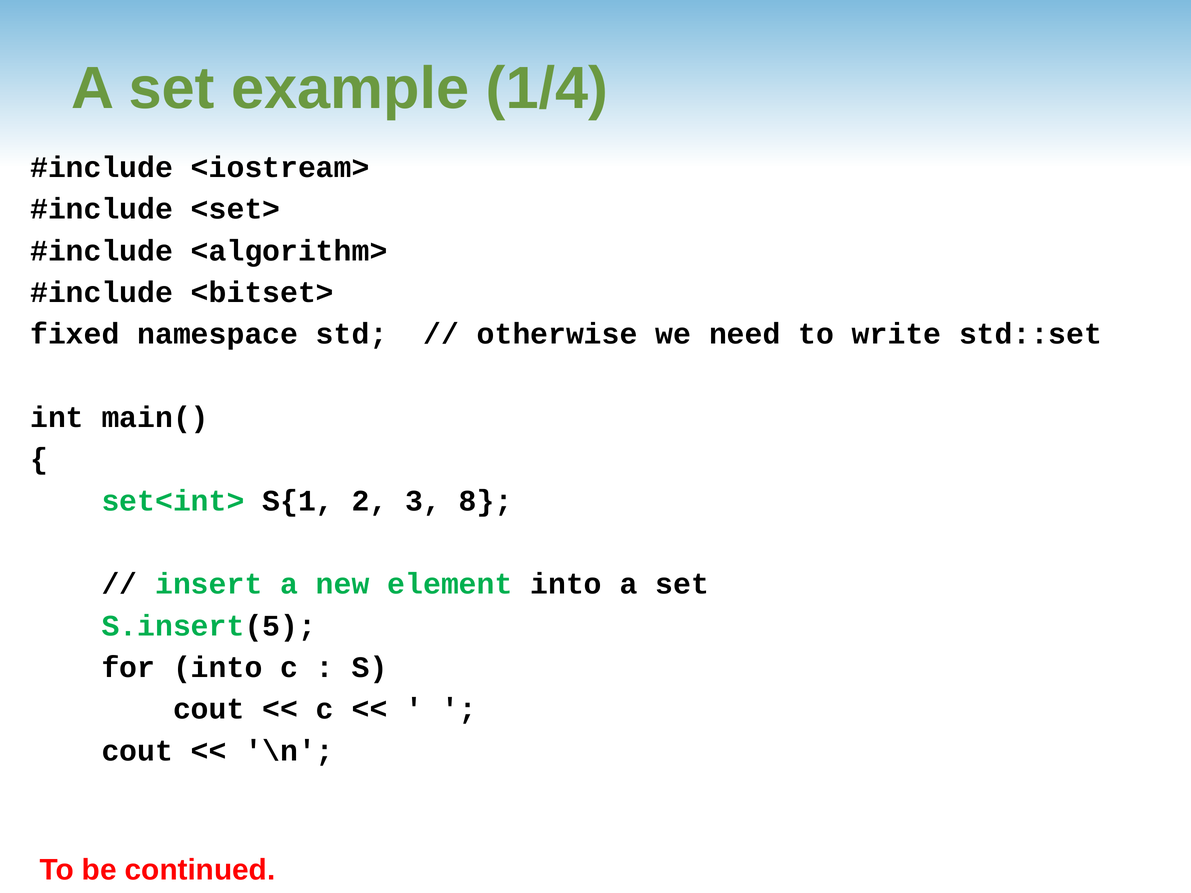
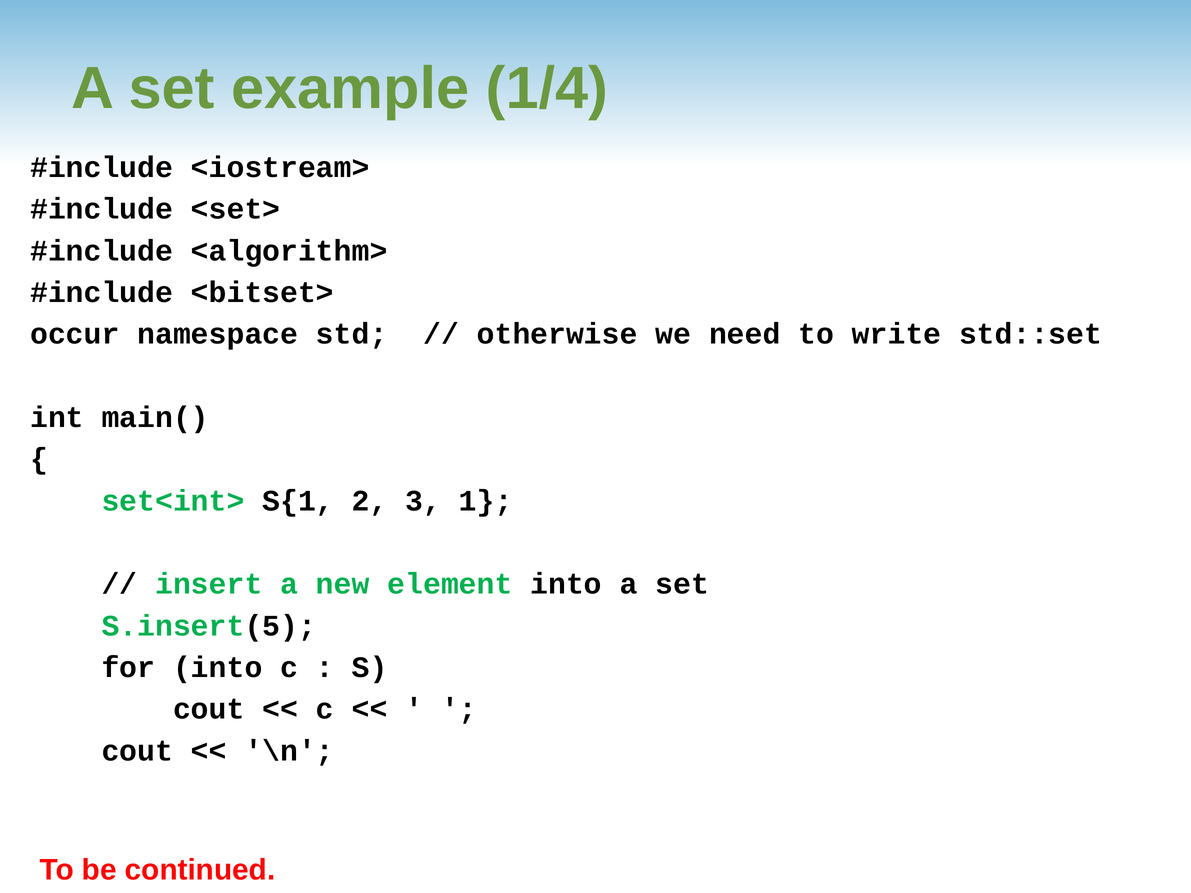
fixed: fixed -> occur (75, 334)
8: 8 -> 1 (486, 501)
